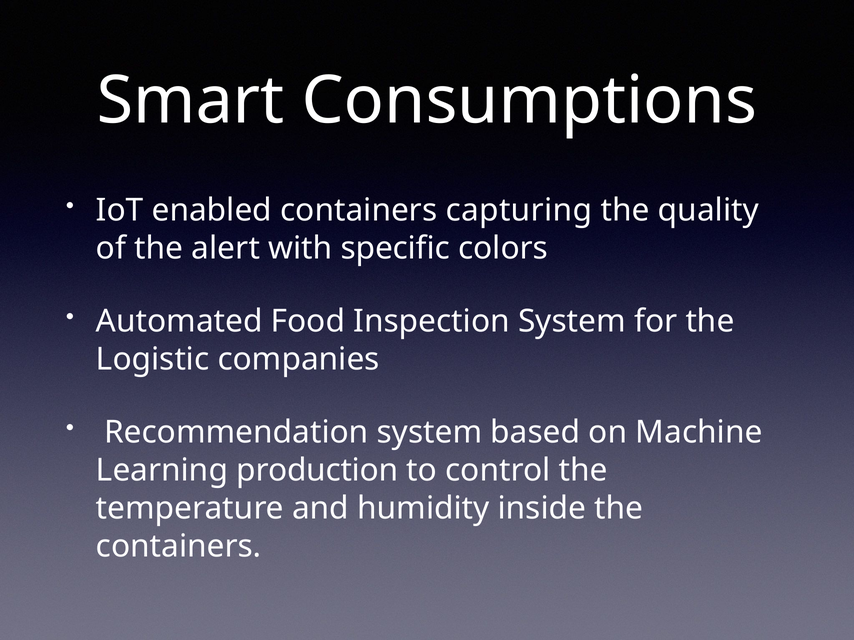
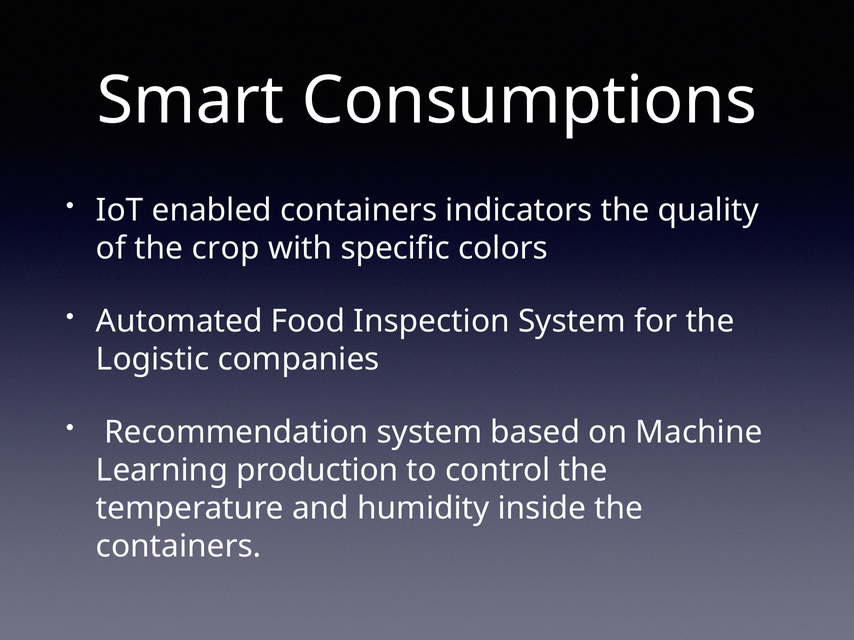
capturing: capturing -> indicators (519, 211)
alert: alert -> crop (226, 249)
